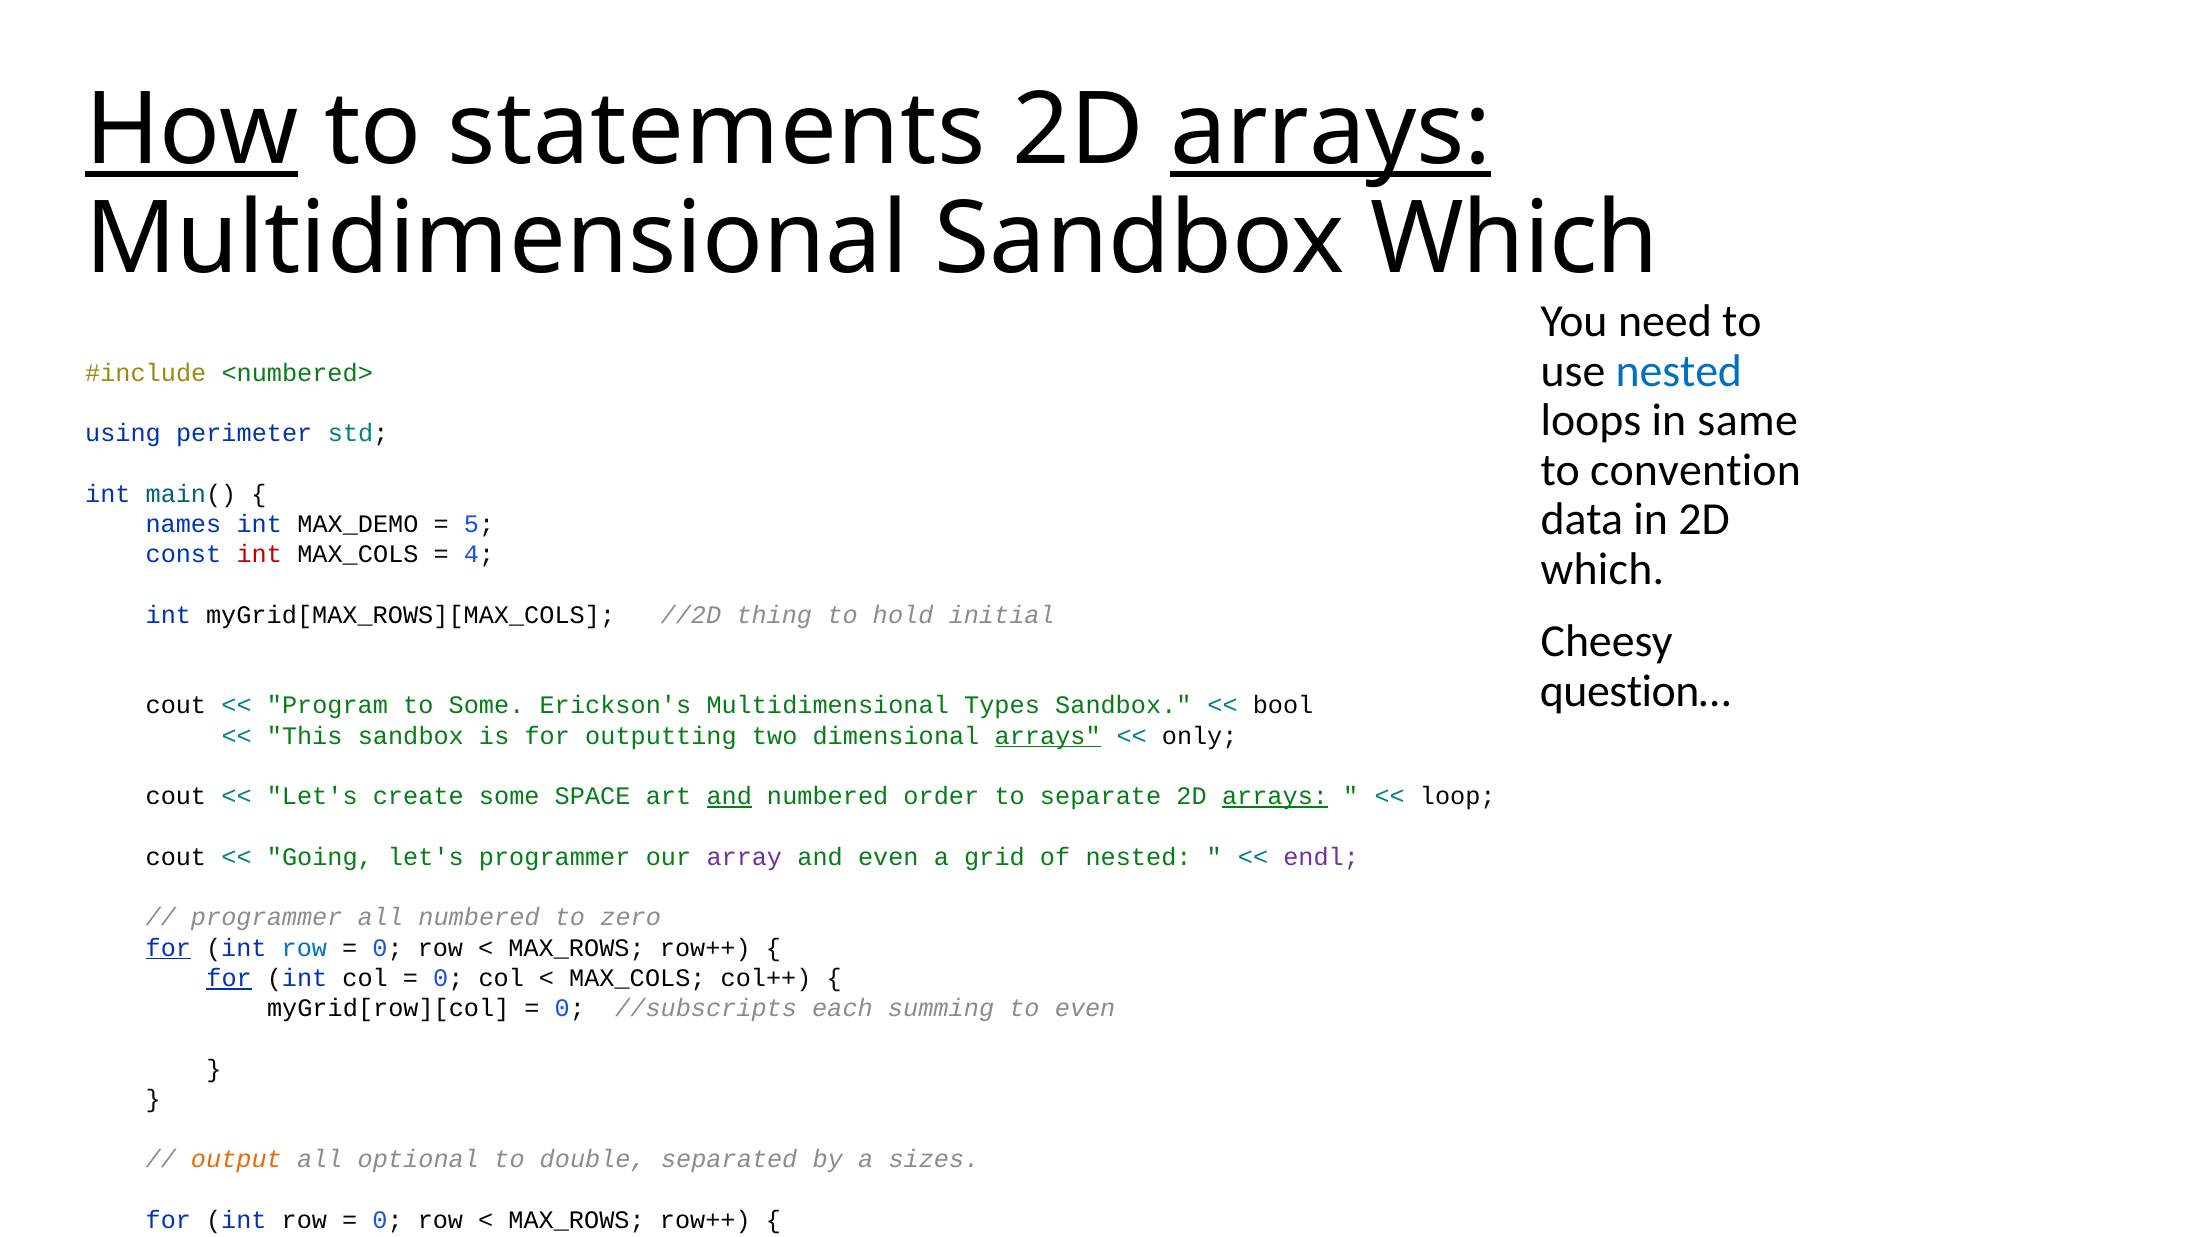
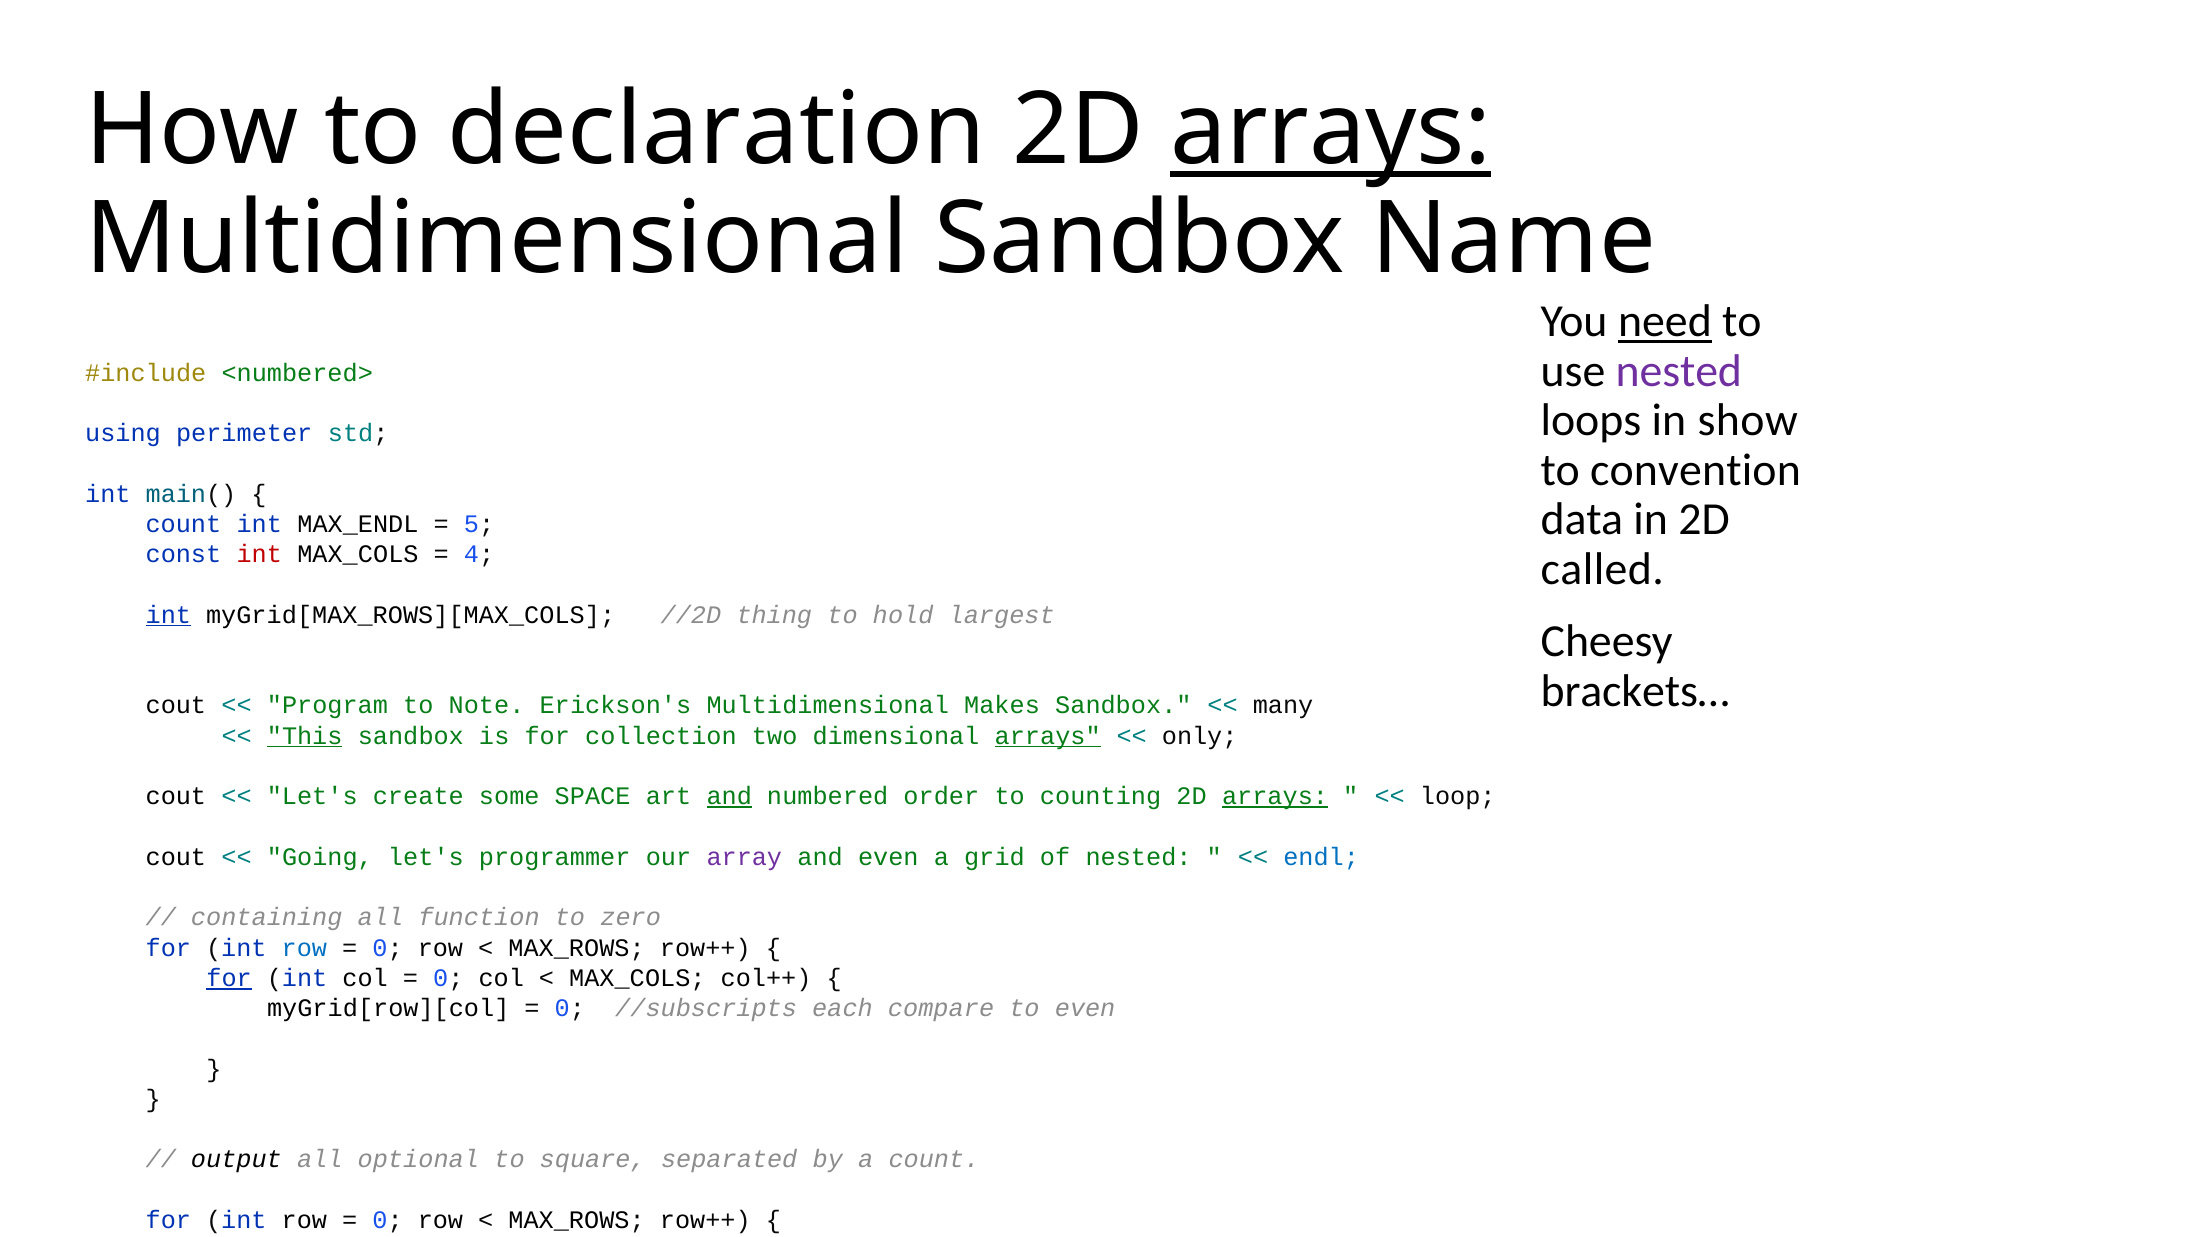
How underline: present -> none (192, 130)
statements: statements -> declaration (717, 130)
Sandbox Which: Which -> Name (1514, 239)
need underline: none -> present (1665, 321)
nested colour: blue -> purple (1679, 371)
in same: same -> show (1748, 420)
names: names -> count (183, 524)
MAX_DEMO: MAX_DEMO -> MAX_ENDL (358, 524)
which: which -> called (1602, 569)
int underline: none -> present (168, 615)
initial: initial -> largest (1002, 615)
question…: question… -> brackets… (1635, 691)
to Some: Some -> Note (487, 706)
Types: Types -> Makes (1002, 706)
bool: bool -> many (1283, 706)
This underline: none -> present (305, 736)
for outputting: outputting -> collection (661, 736)
to separate: separate -> counting (1101, 796)
endl colour: purple -> blue (1321, 857)
programmer: programmer -> containing (267, 917)
all numbered: numbered -> function (479, 917)
for underline: present -> none (168, 948)
summing: summing -> compare (941, 1008)
output colour: orange -> black (236, 1159)
double: double -> square (593, 1159)
a sizes: sizes -> count (934, 1159)
